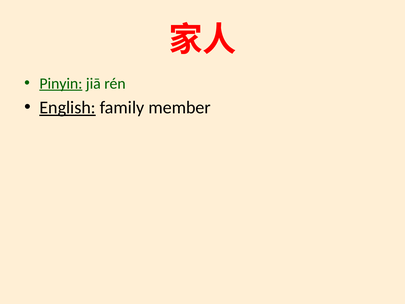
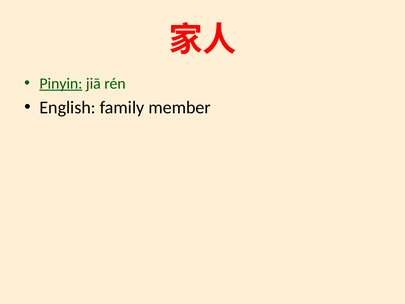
English underline: present -> none (68, 107)
